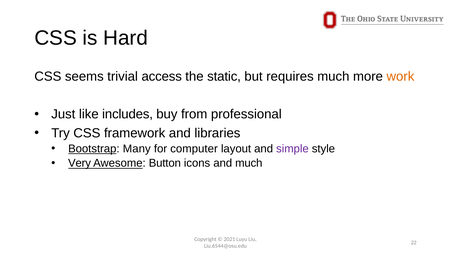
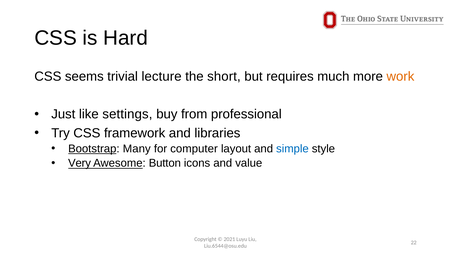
access: access -> lecture (162, 76)
static: static -> short (224, 76)
includes: includes -> settings (127, 114)
simple colour: purple -> blue (292, 149)
and much: much -> value (249, 163)
